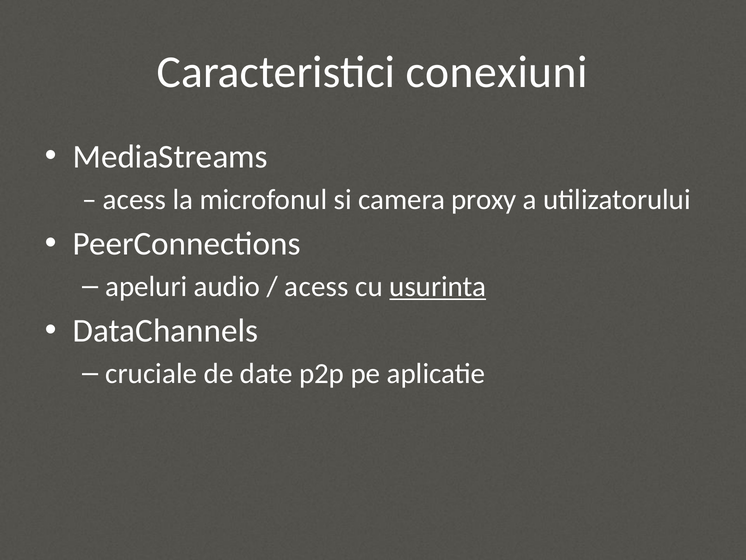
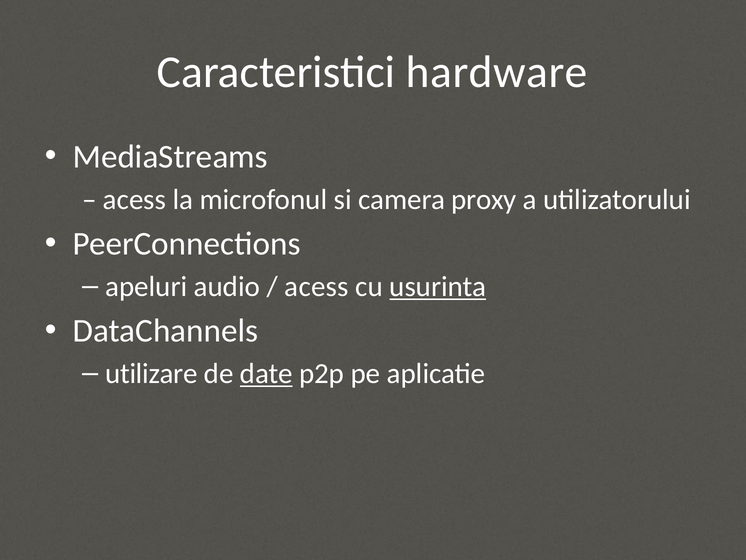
conexiuni: conexiuni -> hardware (497, 72)
cruciale: cruciale -> utilizare (151, 373)
date underline: none -> present (266, 373)
